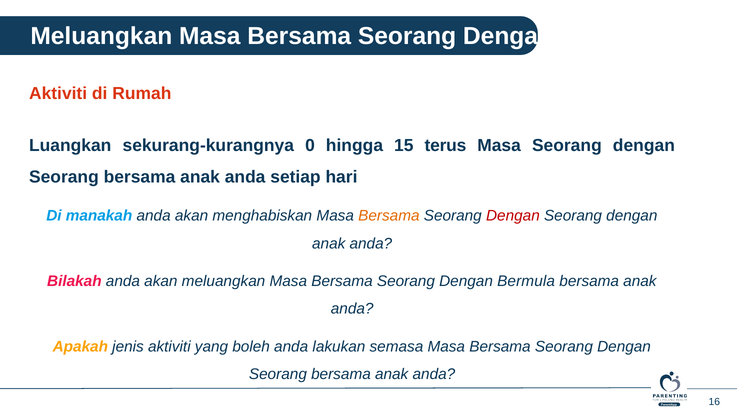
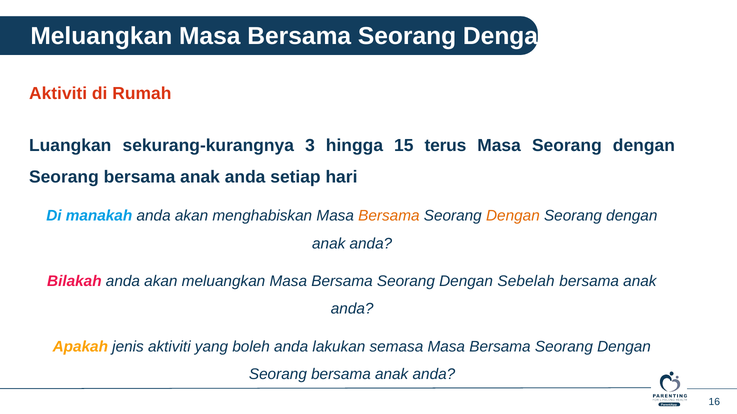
0: 0 -> 3 (310, 146)
Dengan colour: red -> orange (513, 216)
Bermula: Bermula -> Sebelah (526, 282)
